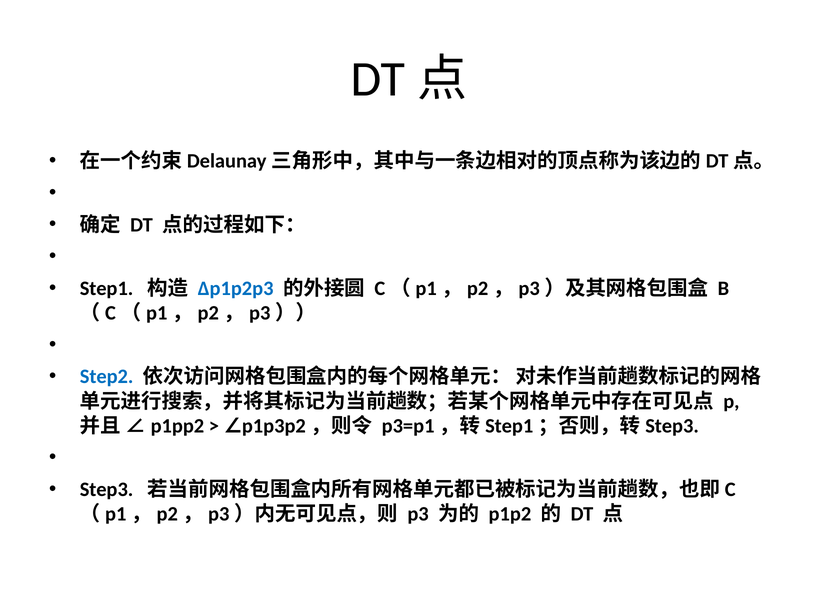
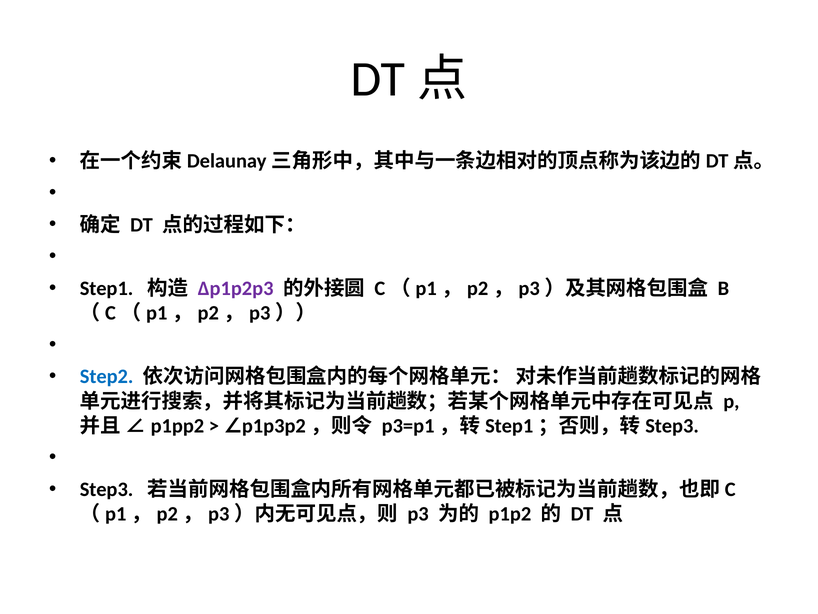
Δp1p2p3 colour: blue -> purple (236, 288)
